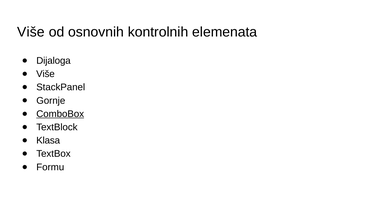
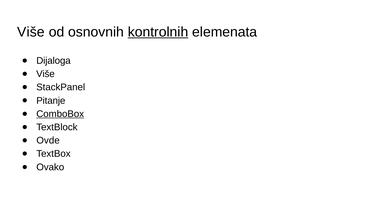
kontrolnih underline: none -> present (158, 32)
Gornje: Gornje -> Pitanje (51, 101)
Klasa: Klasa -> Ovde (48, 141)
Formu: Formu -> Ovako (50, 167)
